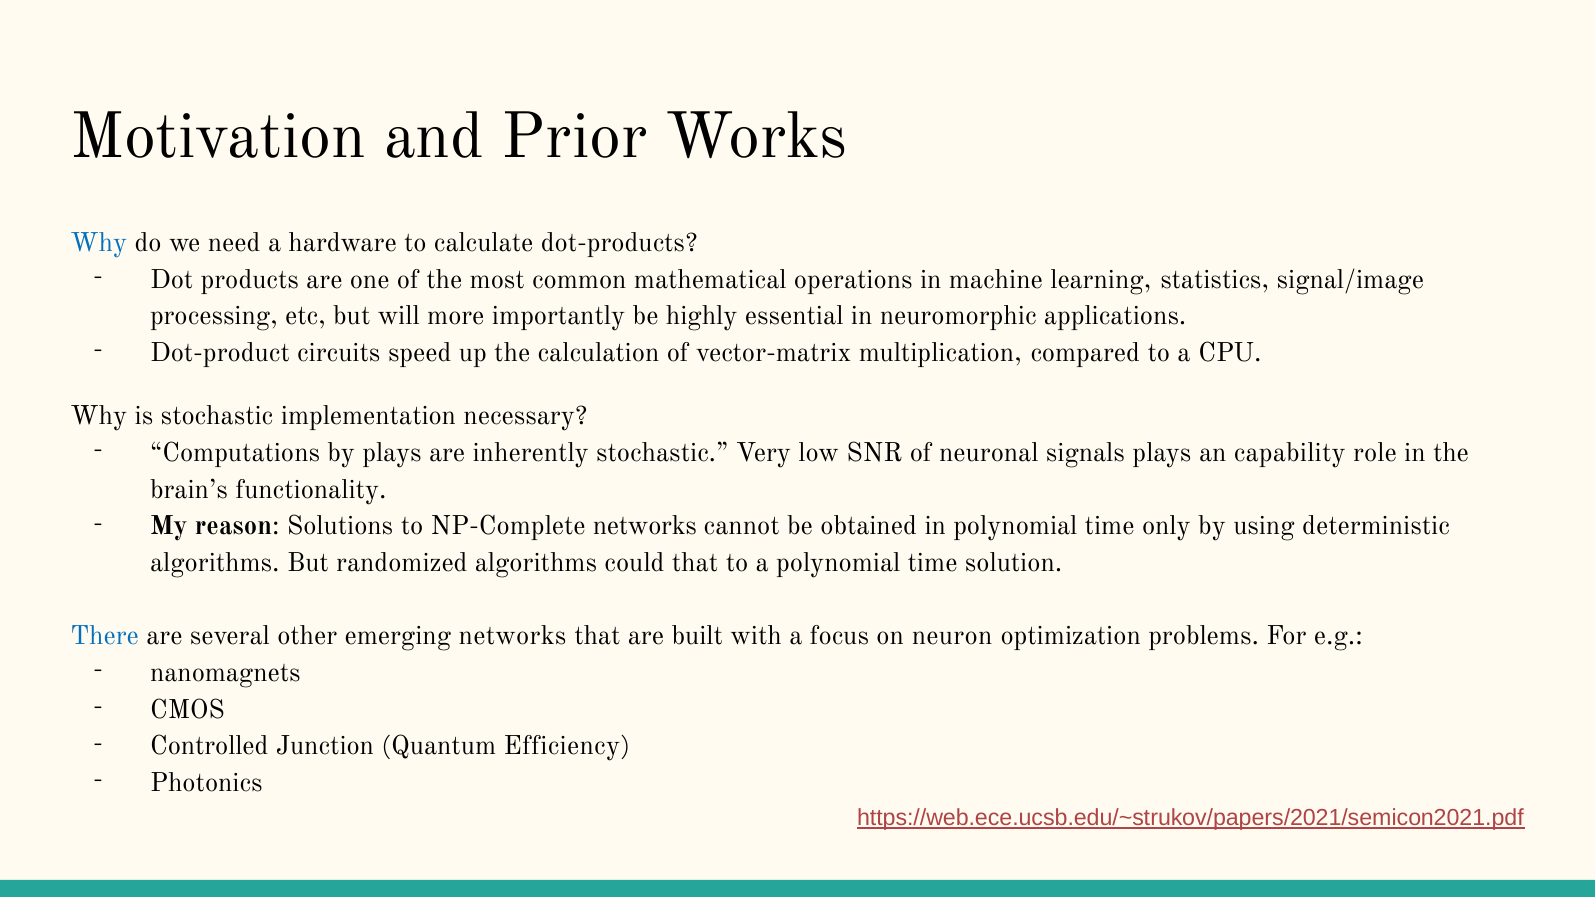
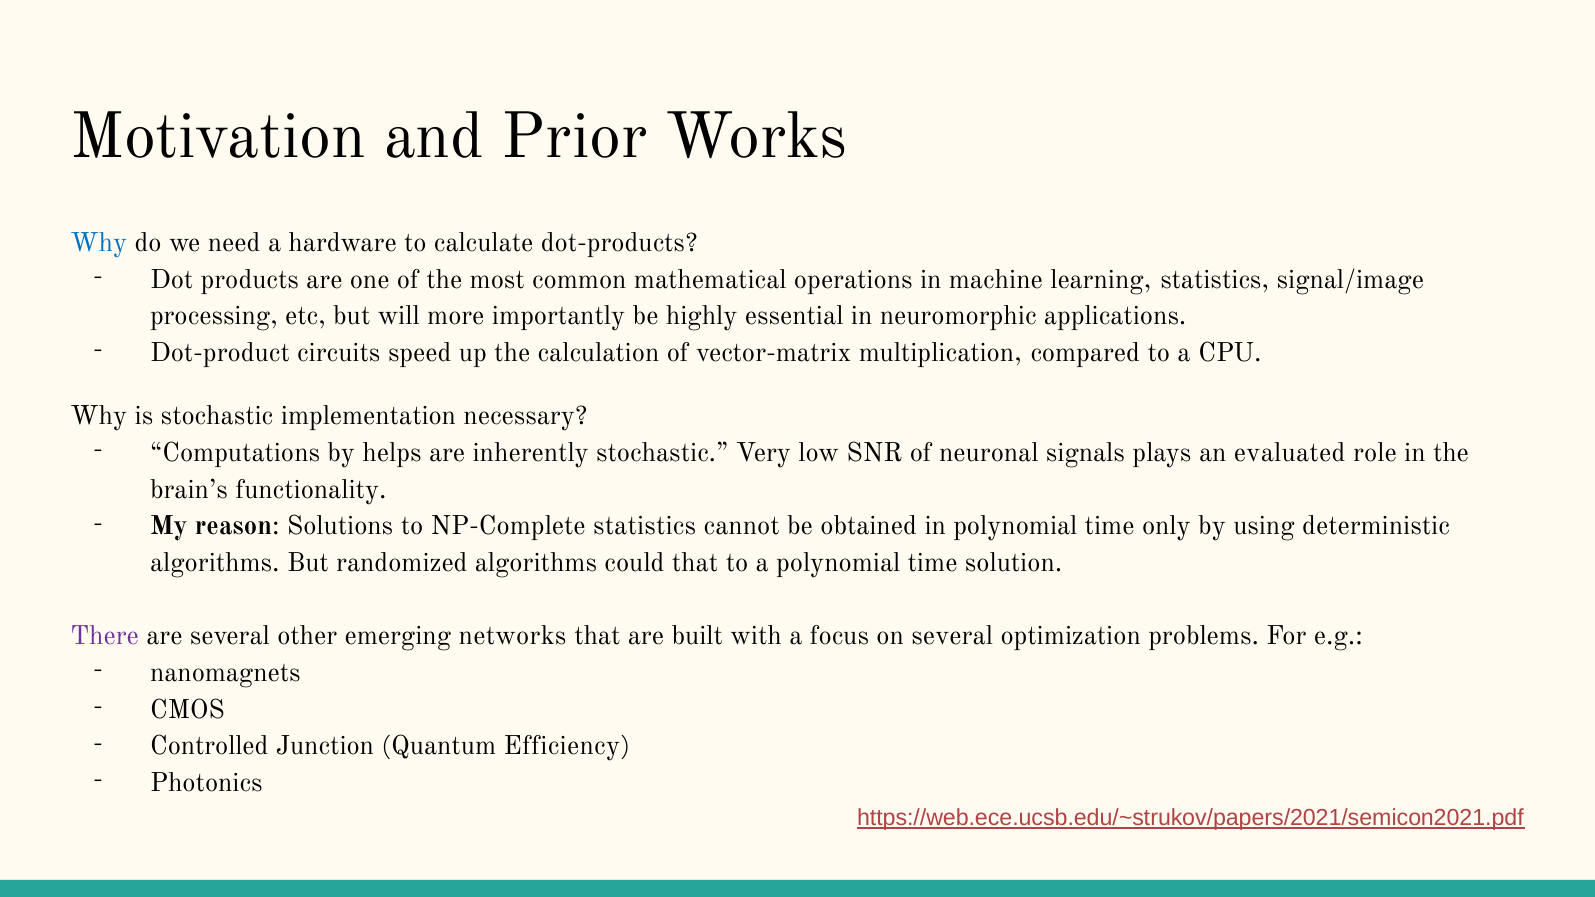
by plays: plays -> helps (392, 453)
capability: capability -> evaluated (1290, 453)
NP-Complete networks: networks -> statistics (645, 526)
There colour: blue -> purple (105, 636)
on neuron: neuron -> several (952, 636)
